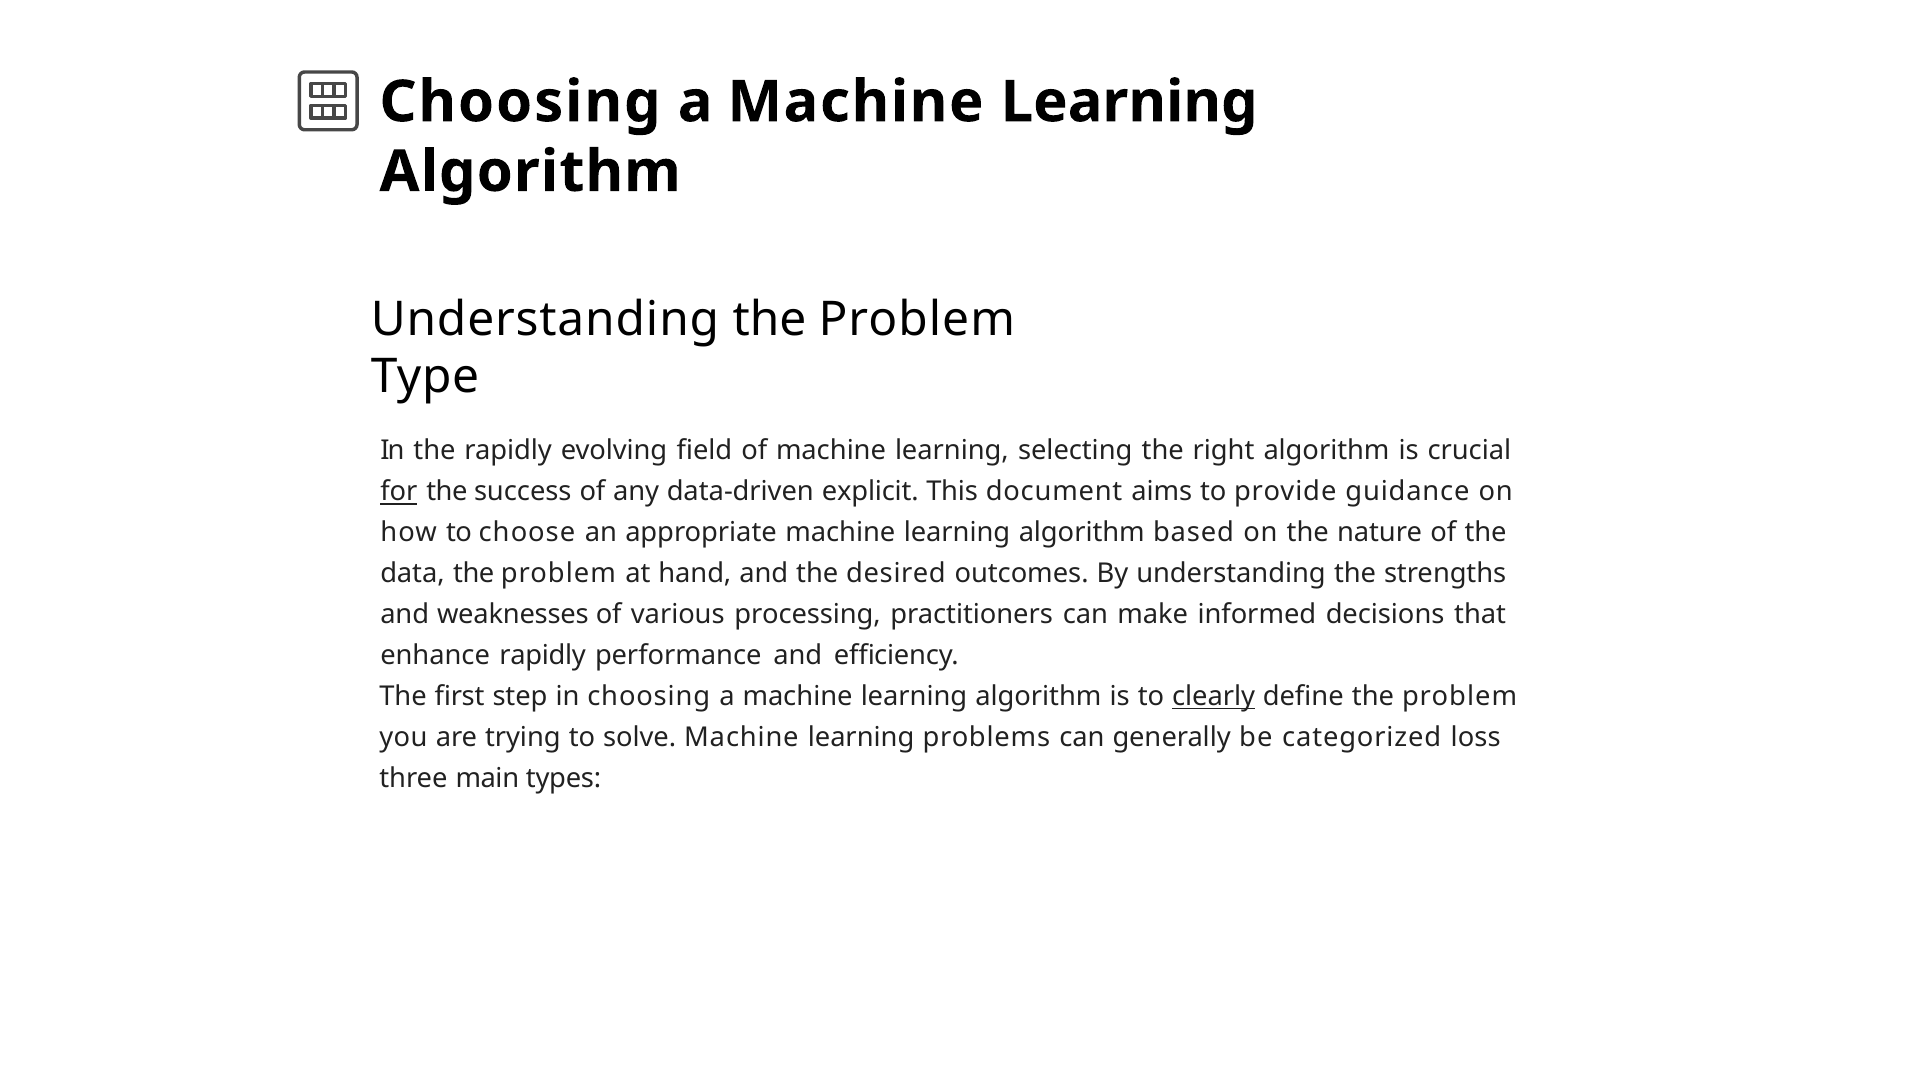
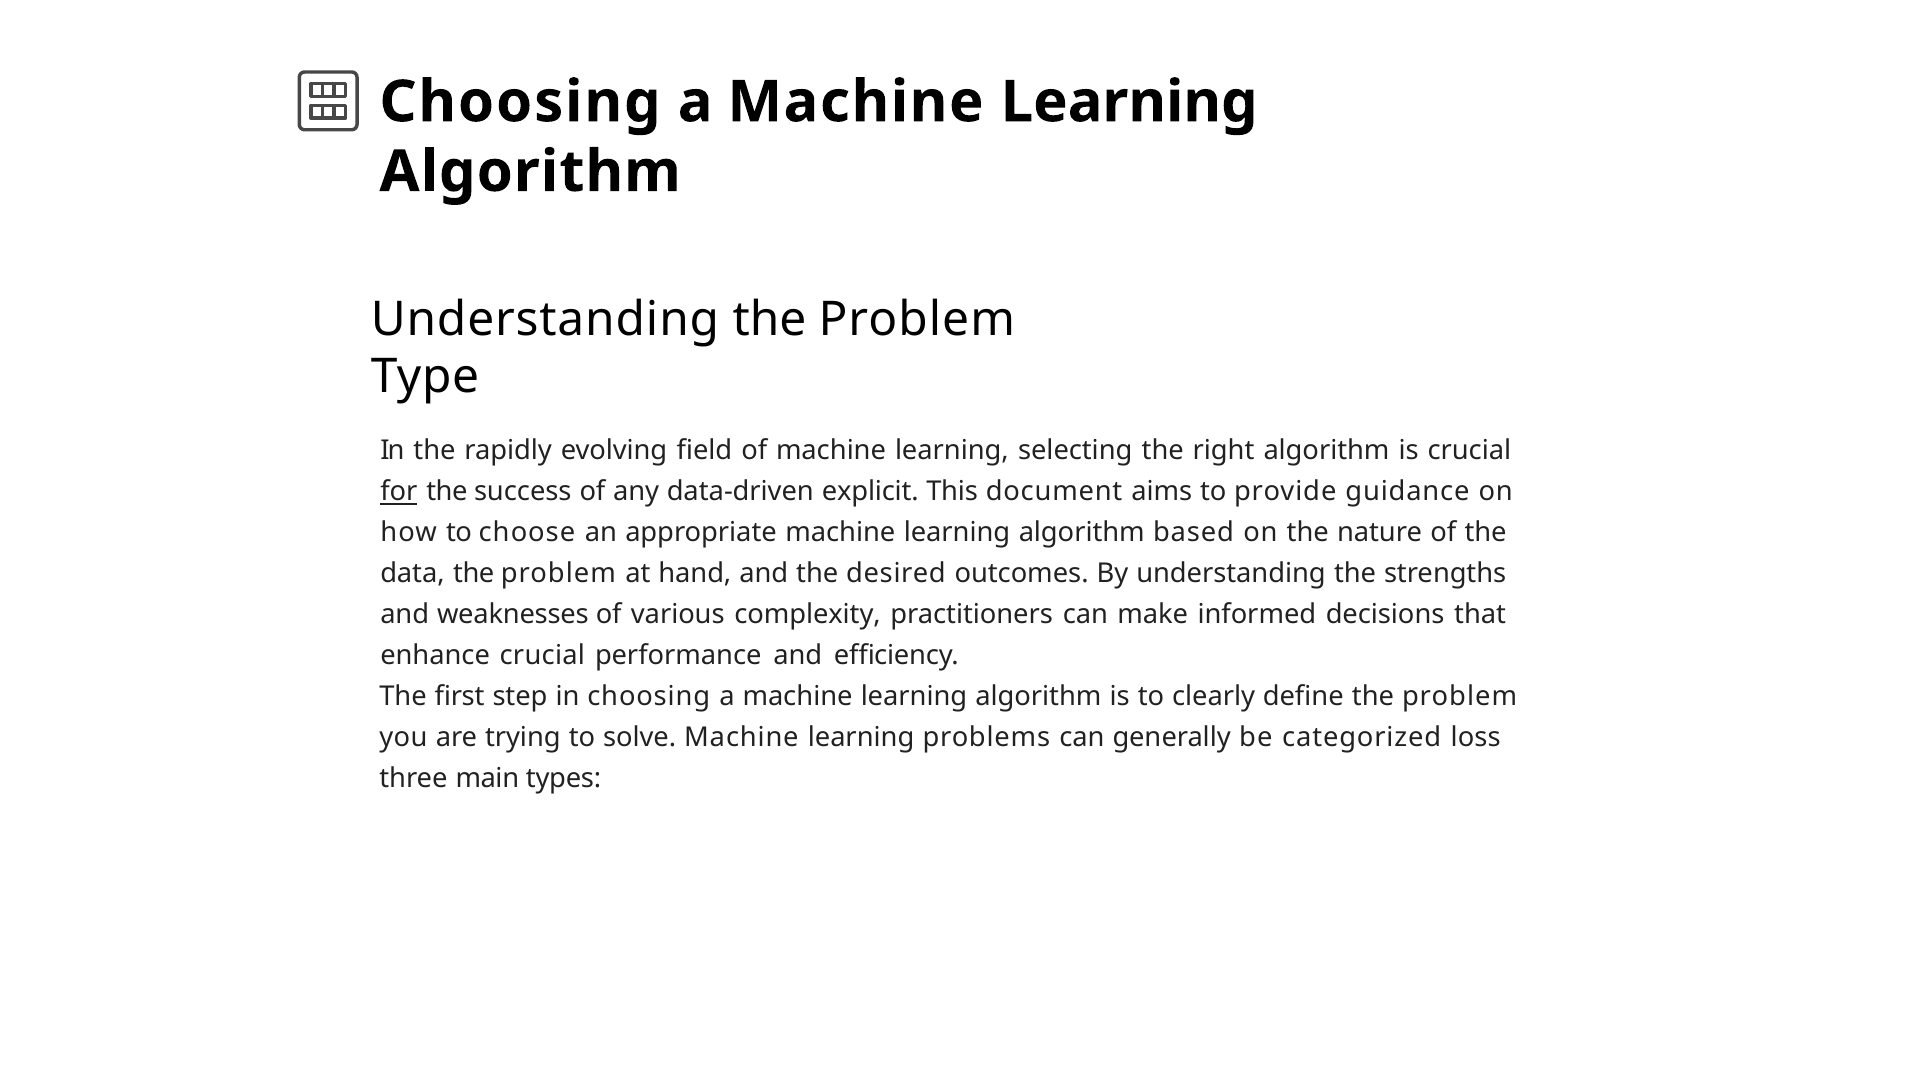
processing: processing -> complexity (808, 615)
enhance rapidly: rapidly -> crucial (542, 656)
clearly underline: present -> none (1214, 697)
